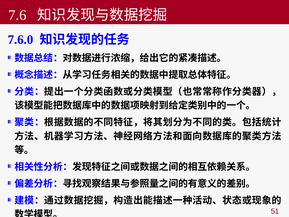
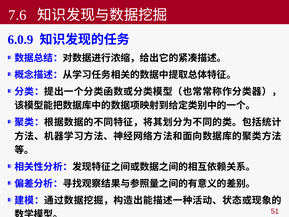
7.6.0: 7.6.0 -> 6.0.9 (20, 40)
